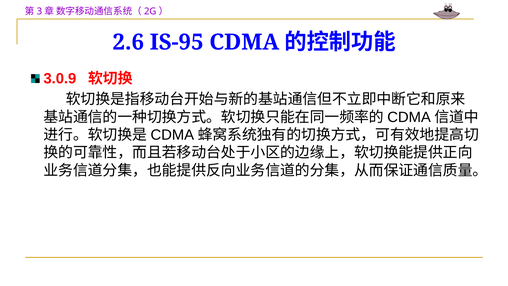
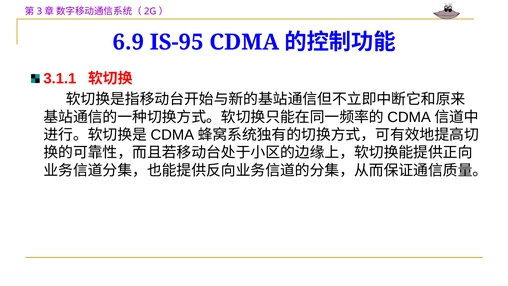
2.6: 2.6 -> 6.9 (128, 42)
3.0.9: 3.0.9 -> 3.1.1 (60, 78)
